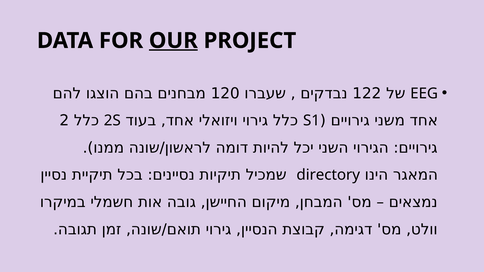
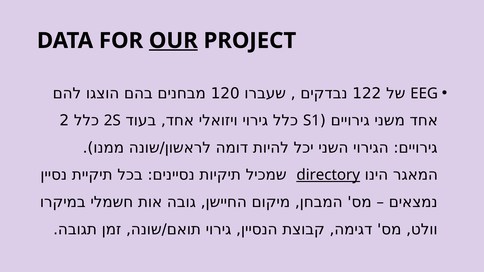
directory underline: none -> present (328, 175)
